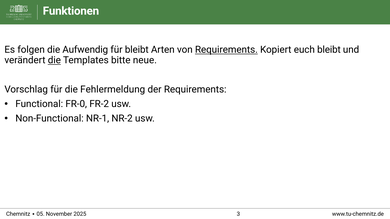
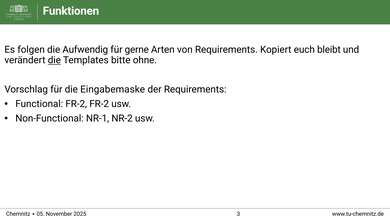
für bleibt: bleibt -> gerne (137, 50)
Requirements underline: present -> none (226, 50)
neue: neue -> ohne (145, 60)
Fehlermeldung: Fehlermeldung -> Eingabemaske (113, 90)
Functional FR-0: FR-0 -> FR-2 (76, 104)
